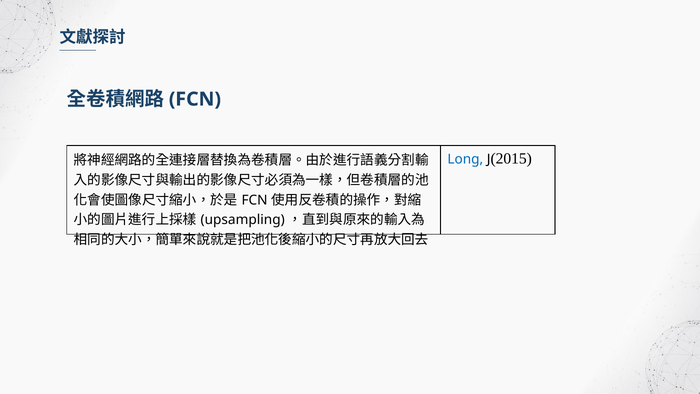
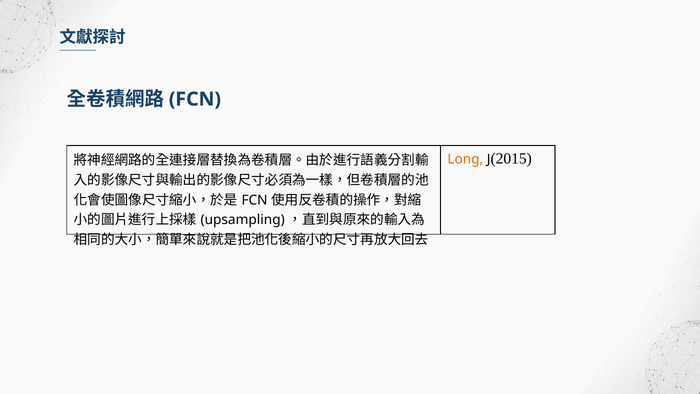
Long colour: blue -> orange (465, 159)
